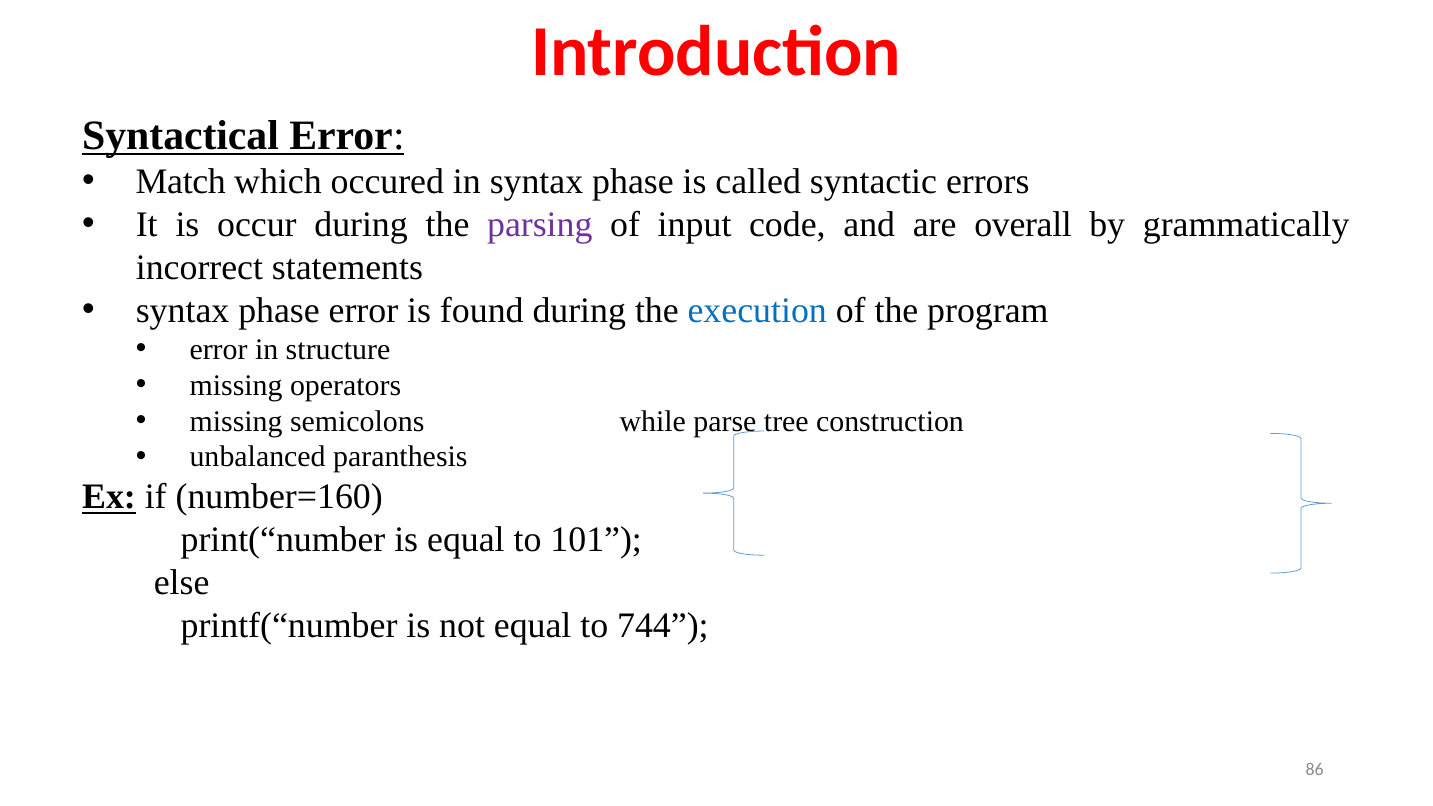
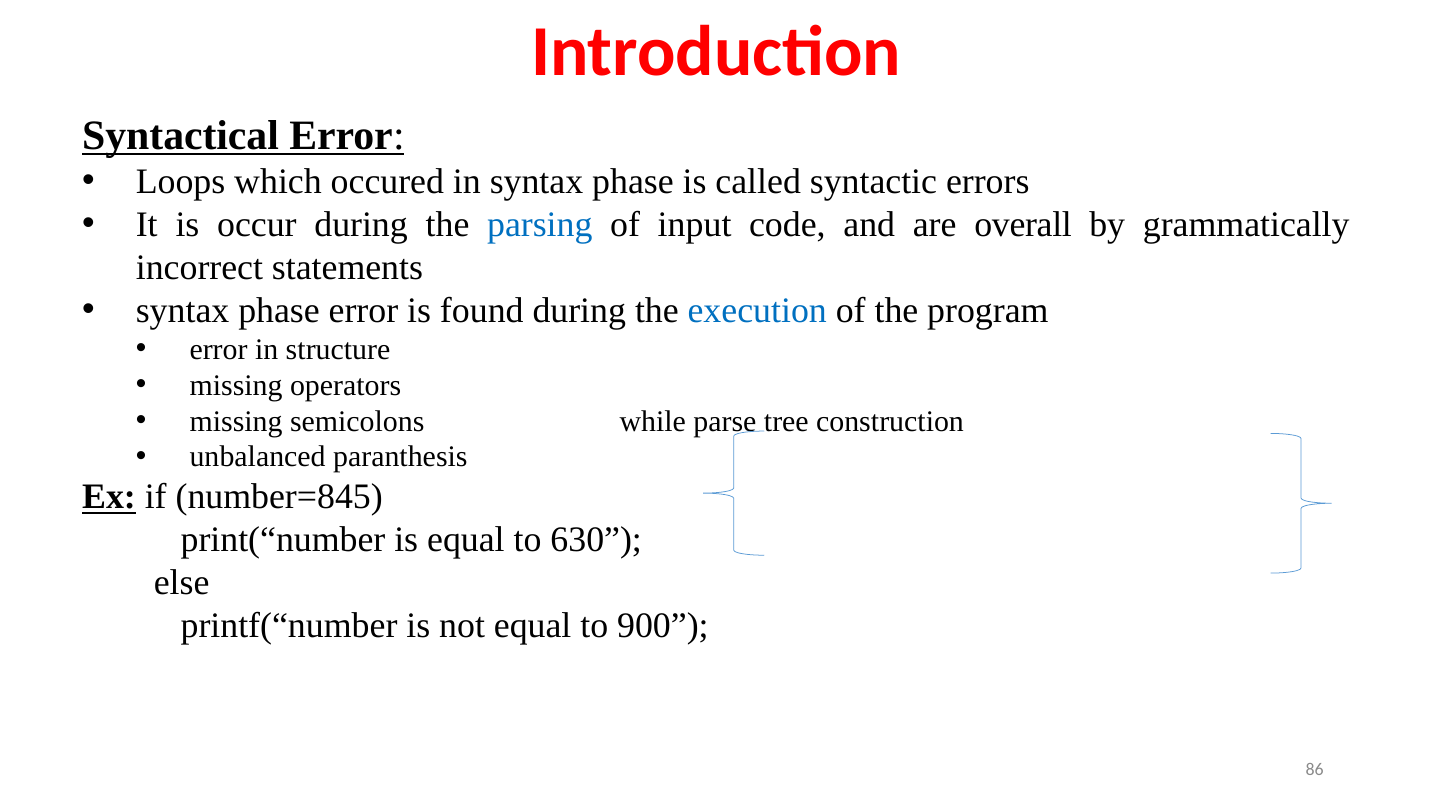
Match: Match -> Loops (181, 182)
parsing colour: purple -> blue (540, 225)
number=160: number=160 -> number=845 (279, 497)
101: 101 -> 630 (596, 540)
744: 744 -> 900 (663, 626)
